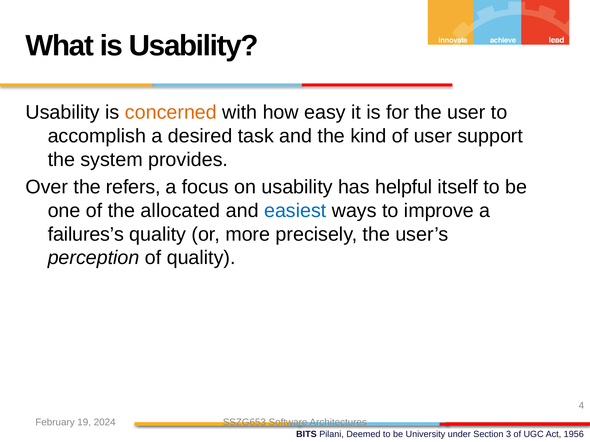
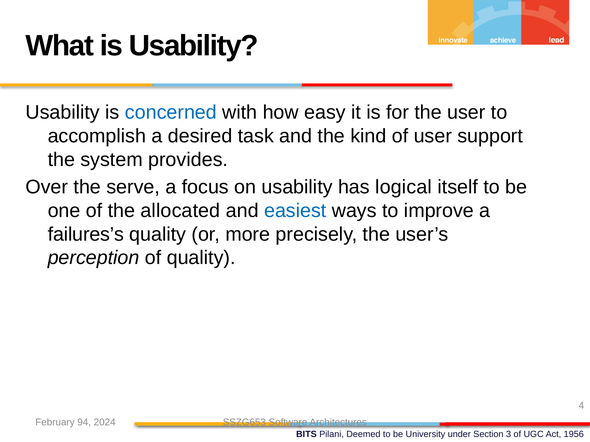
concerned colour: orange -> blue (171, 113)
refers: refers -> serve (133, 187)
helpful: helpful -> logical (404, 187)
19: 19 -> 94 (84, 423)
